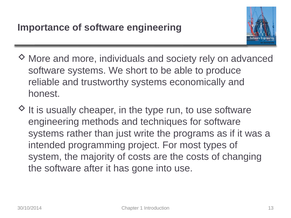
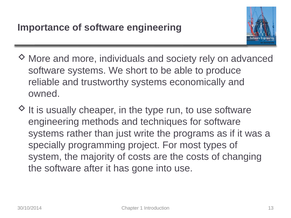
honest: honest -> owned (44, 94)
intended: intended -> specially (47, 145)
